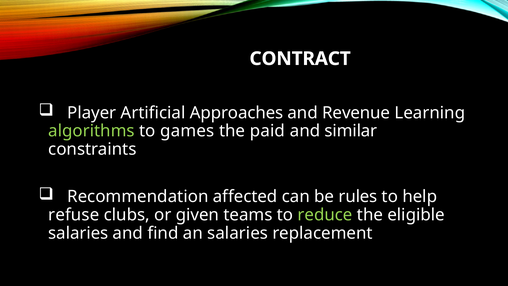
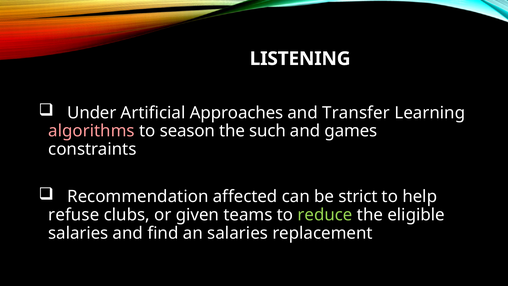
CONTRACT: CONTRACT -> LISTENING (300, 59)
Player: Player -> Under (92, 113)
Revenue: Revenue -> Transfer (356, 113)
algorithms colour: light green -> pink (91, 131)
games: games -> season (187, 131)
paid: paid -> such (268, 131)
similar: similar -> games (351, 131)
rules: rules -> strict (358, 196)
